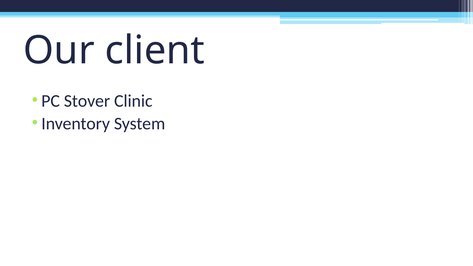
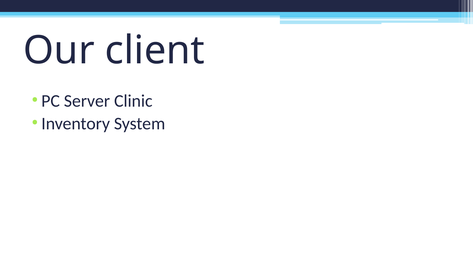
Stover: Stover -> Server (87, 101)
